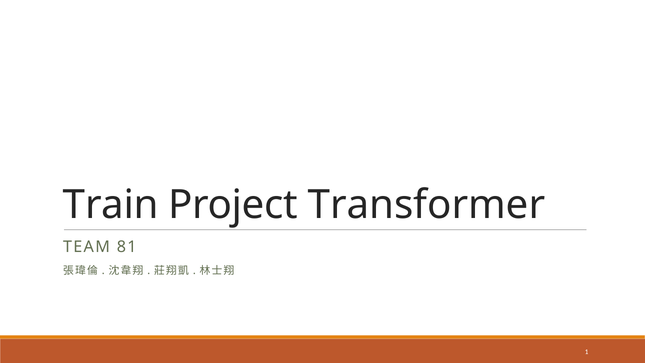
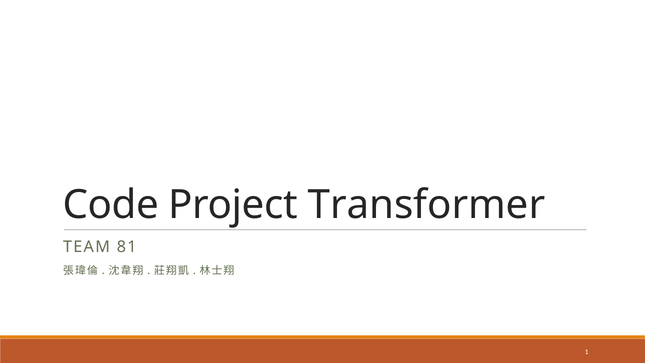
Train: Train -> Code (111, 205)
